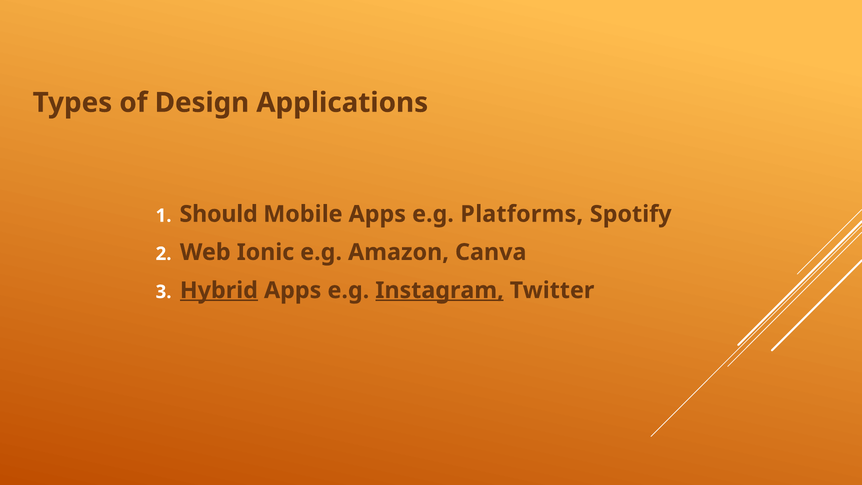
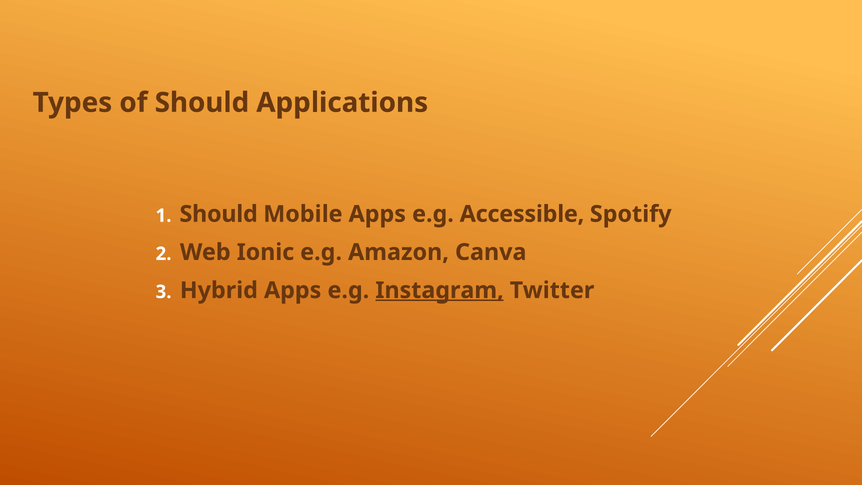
of Design: Design -> Should (202, 103)
Platforms: Platforms -> Accessible (522, 214)
Hybrid underline: present -> none (219, 290)
